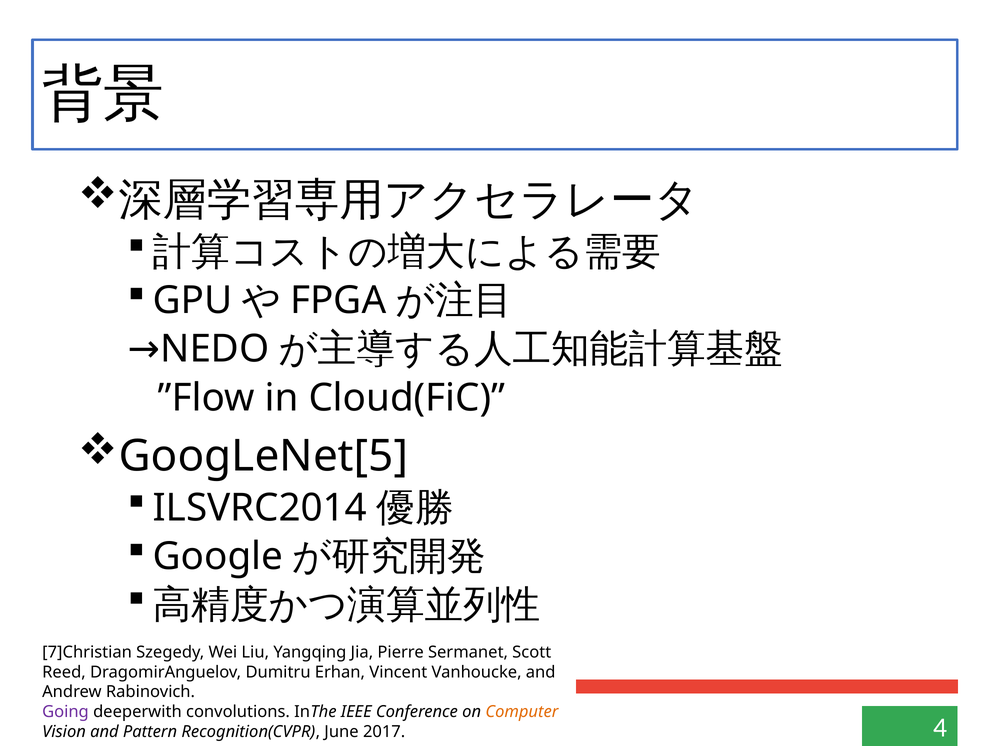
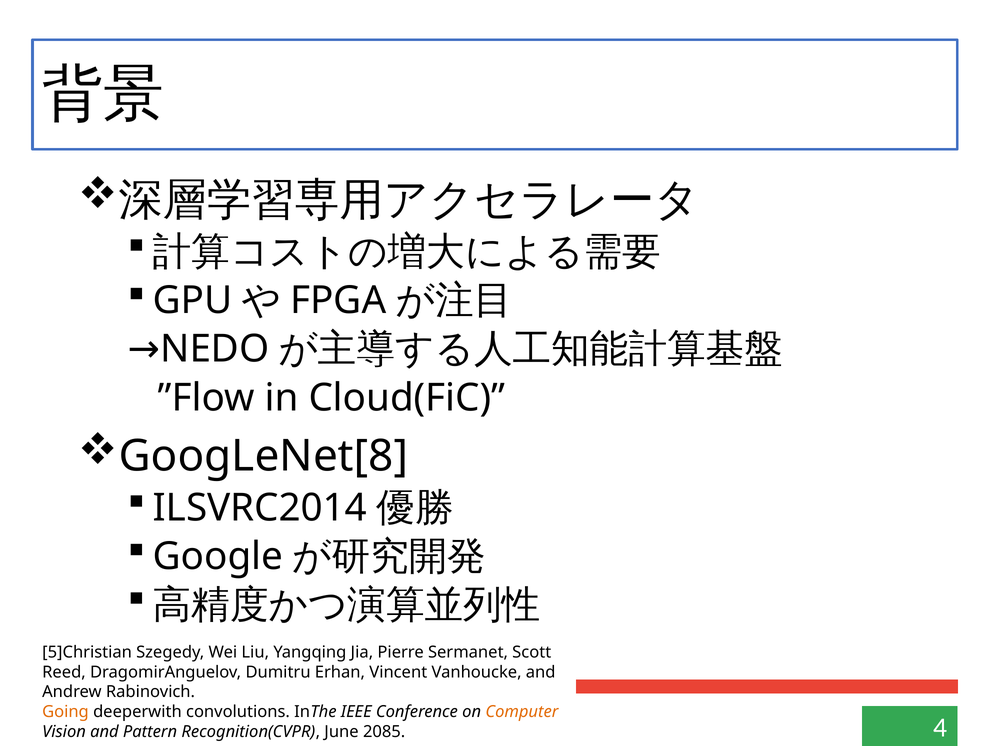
GoogLeNet[5: GoogLeNet[5 -> GoogLeNet[8 (263, 456)
7]Christian: 7]Christian -> 5]Christian (87, 652)
Going colour: purple -> orange (66, 711)
2017: 2017 -> 2085 (384, 731)
